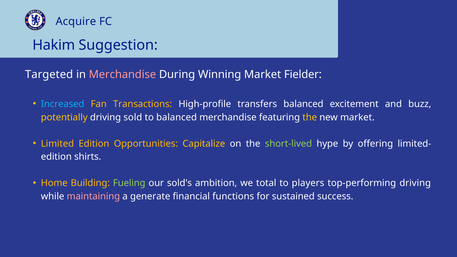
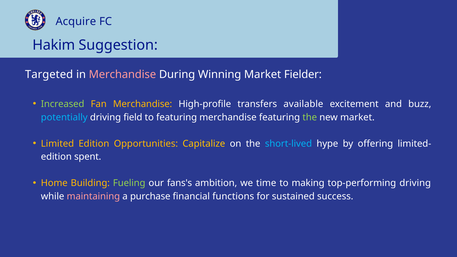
Increased colour: light blue -> light green (63, 104)
Fan Transactions: Transactions -> Merchandise (143, 104)
transfers balanced: balanced -> available (303, 104)
potentially colour: yellow -> light blue (64, 117)
sold: sold -> field (133, 117)
to balanced: balanced -> featuring (177, 117)
the colour: yellow -> light green (310, 117)
short-lived colour: light green -> light blue (288, 144)
shirts: shirts -> spent (88, 157)
sold's: sold's -> fans's (180, 183)
total: total -> time (266, 183)
players: players -> making (308, 183)
generate: generate -> purchase (150, 196)
